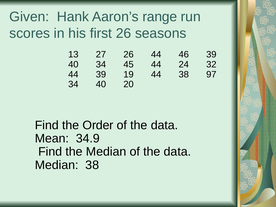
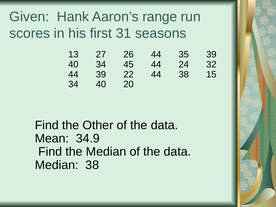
first 26: 26 -> 31 (124, 33)
46: 46 -> 35 (184, 55)
19: 19 -> 22 (129, 74)
97: 97 -> 15 (211, 74)
Order: Order -> Other (98, 125)
